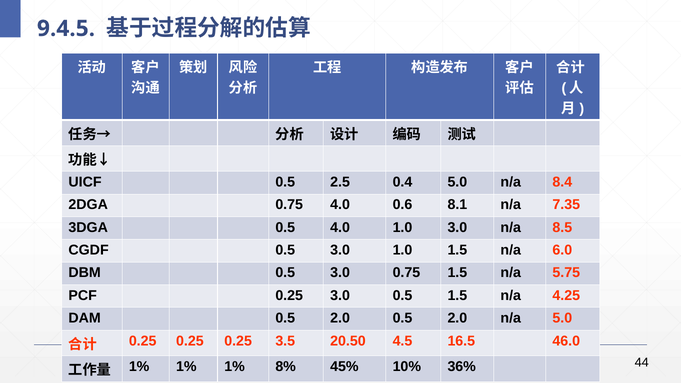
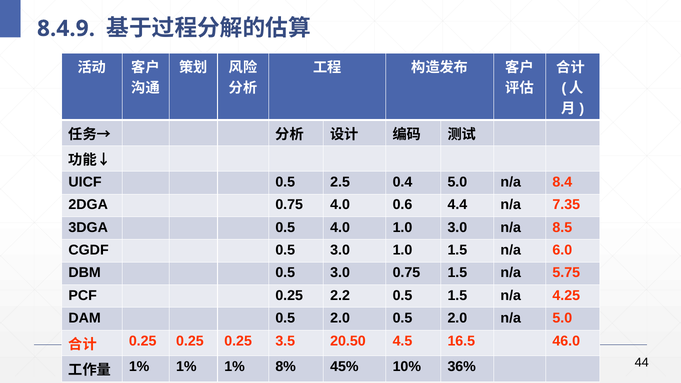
9.4.5: 9.4.5 -> 8.4.9 (66, 29)
8.1: 8.1 -> 4.4 (457, 205)
0.25 3.0: 3.0 -> 2.2 (340, 296)
